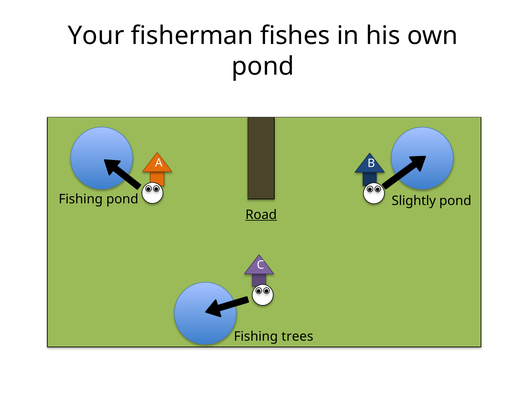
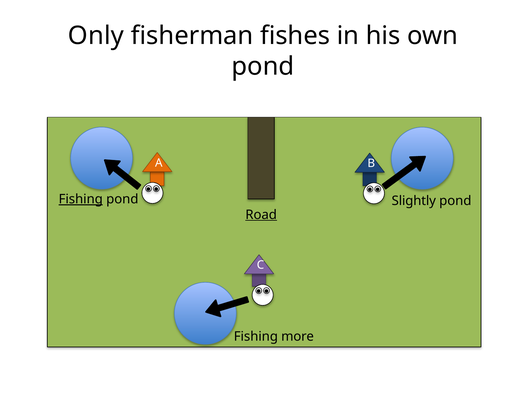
Your: Your -> Only (96, 36)
Fishing underline: none -> present (81, 199)
trees: trees -> more (298, 336)
